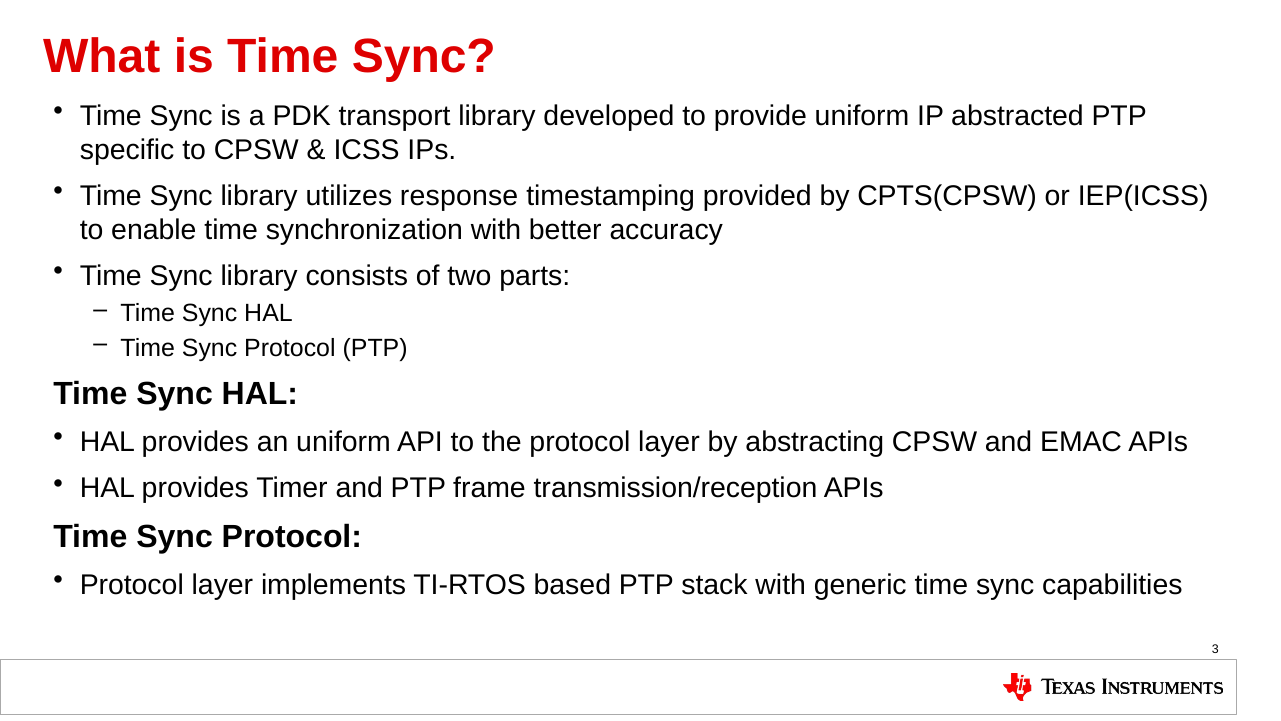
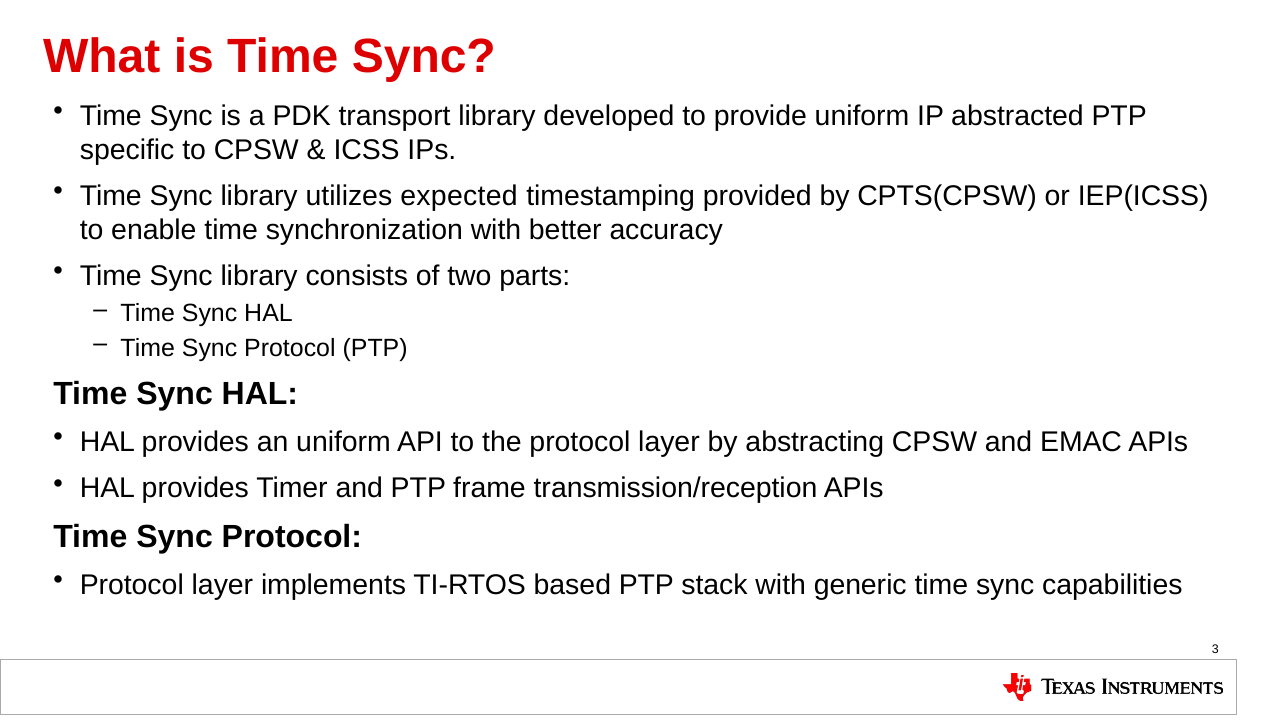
response: response -> expected (459, 196)
